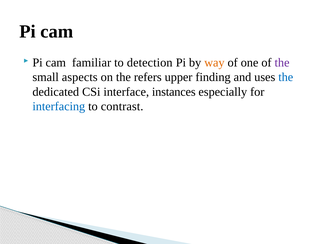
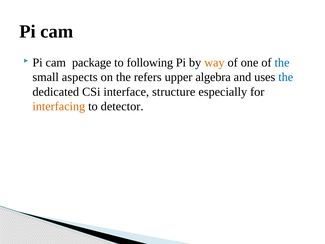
familiar: familiar -> package (92, 62)
detection: detection -> following (150, 62)
the colour: purple -> blue (282, 62)
finding: finding -> algebra (213, 77)
instances: instances -> structure (174, 92)
interfacing colour: blue -> orange (59, 106)
contrast: contrast -> detector (122, 106)
